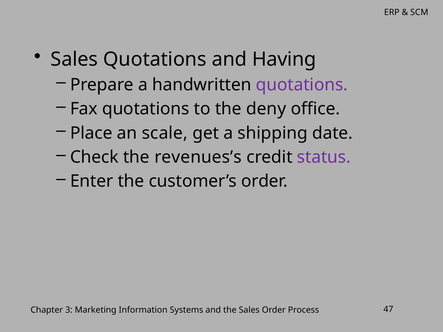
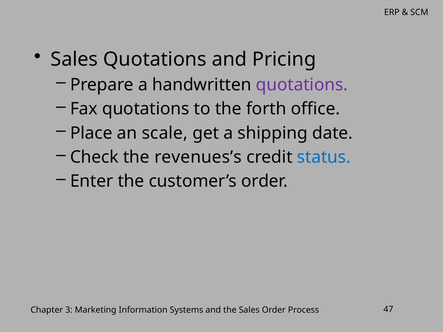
Having: Having -> Pricing (284, 59)
deny: deny -> forth (266, 109)
status colour: purple -> blue (324, 157)
